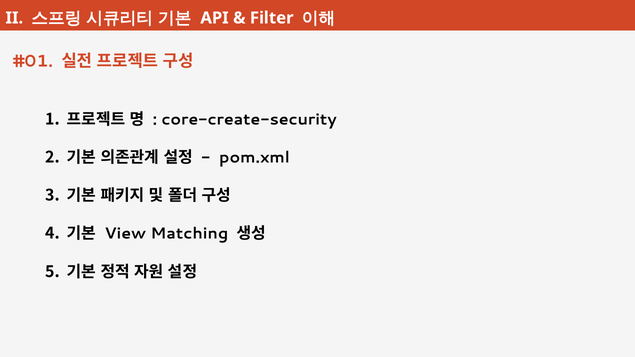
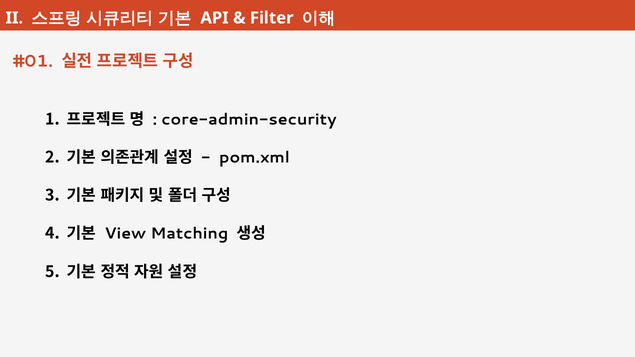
core-create-security: core-create-security -> core-admin-security (249, 119)
